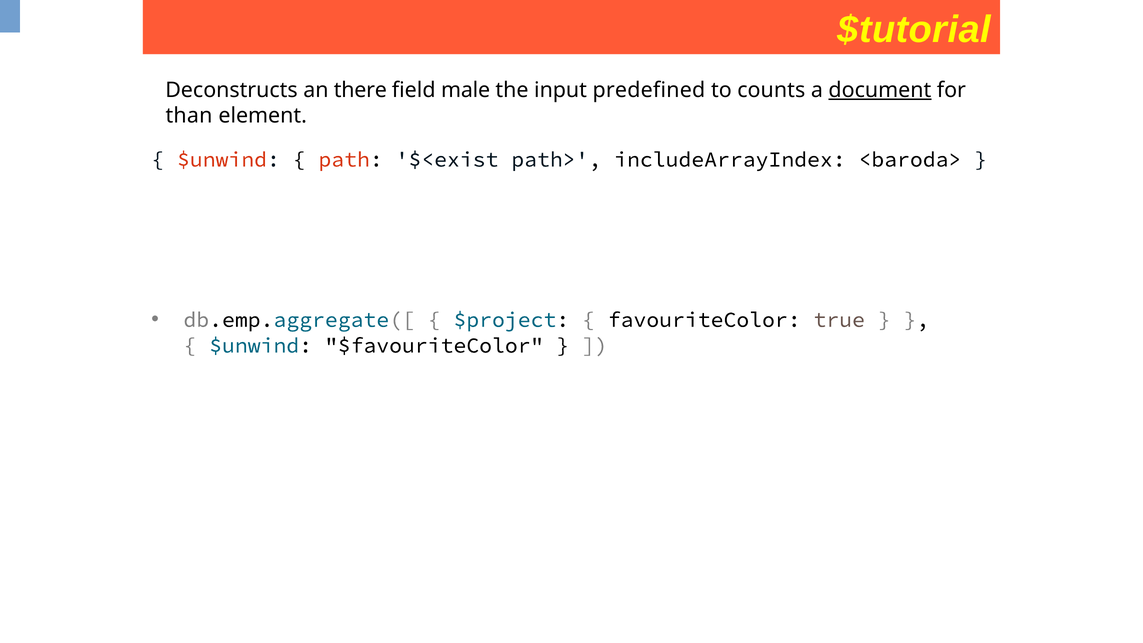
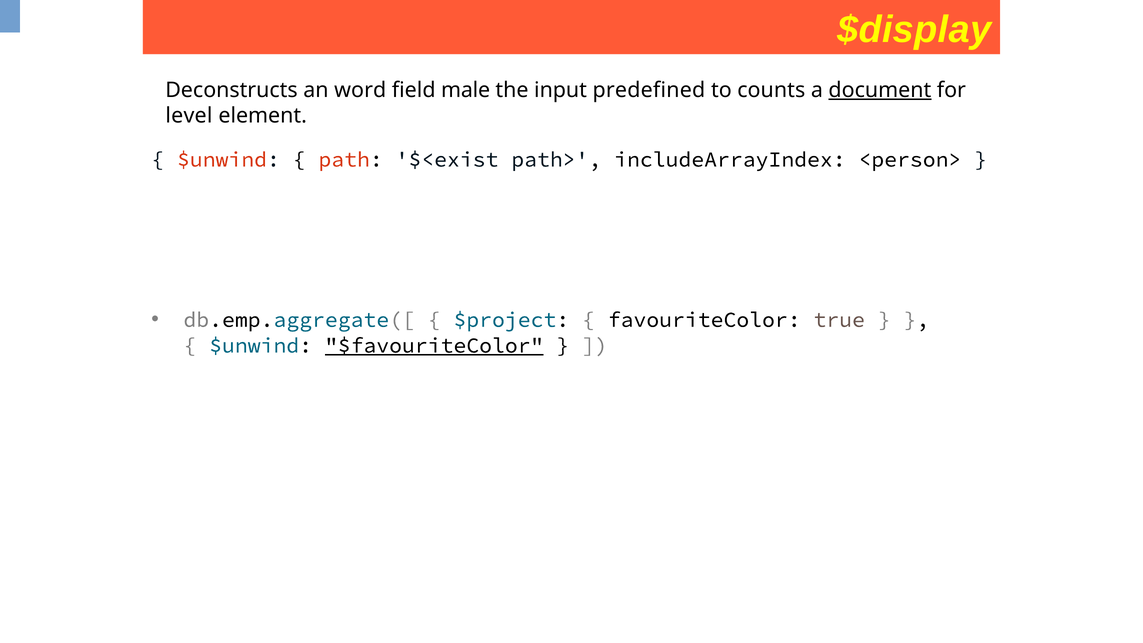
$tutorial: $tutorial -> $display (914, 30)
there: there -> word (360, 90)
than: than -> level (189, 116)
<baroda>: <baroda> -> <person> (910, 159)
$favouriteColor underline: none -> present (434, 345)
